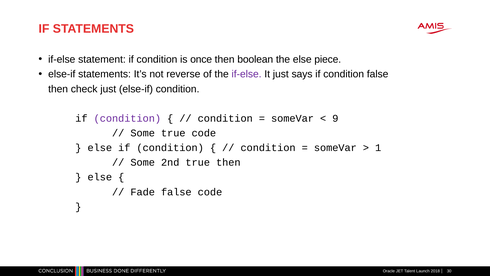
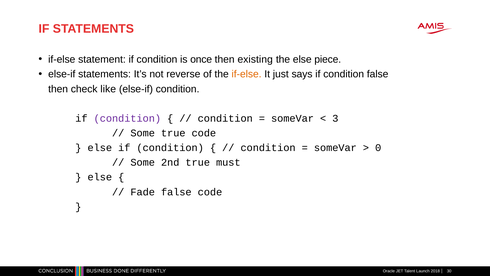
boolean: boolean -> existing (255, 59)
if-else colour: purple -> orange (247, 74)
check just: just -> like (108, 89)
9: 9 -> 3 (335, 118)
1: 1 -> 0 (378, 148)
true then: then -> must (228, 162)
